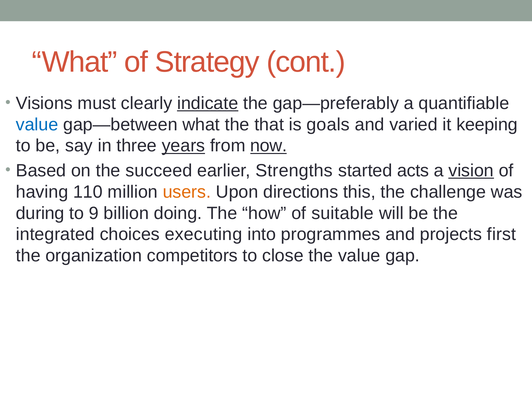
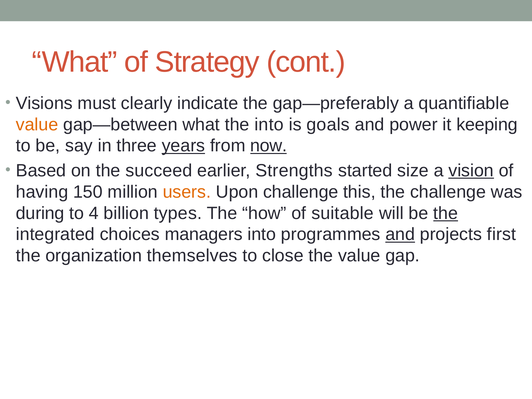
indicate underline: present -> none (208, 103)
value colour: blue -> orange (37, 124)
the that: that -> into (269, 124)
varied: varied -> power (414, 124)
acts: acts -> size (413, 171)
110: 110 -> 150 (88, 192)
Upon directions: directions -> challenge (301, 192)
9: 9 -> 4 (94, 213)
doing: doing -> types (178, 213)
the underline: none -> present (446, 213)
executing: executing -> managers (204, 234)
and underline: none -> present (400, 234)
competitors: competitors -> themselves (192, 256)
